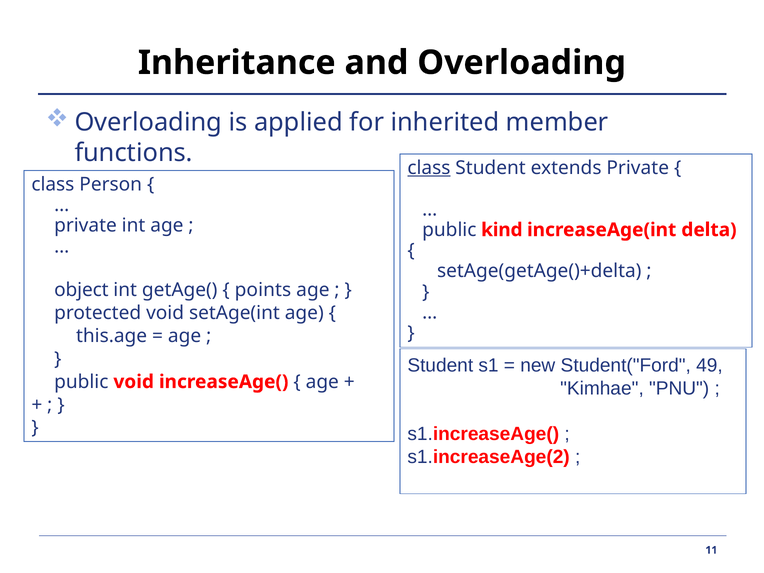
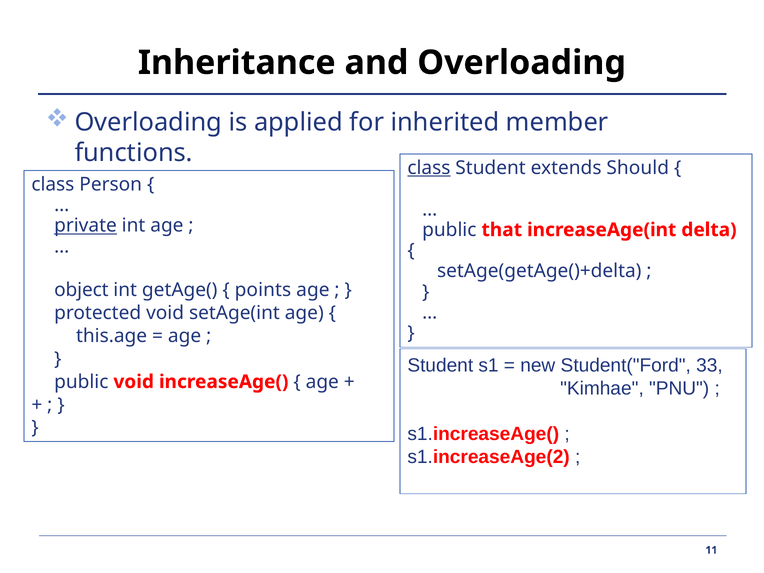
extends Private: Private -> Should (638, 168)
private underline: none -> present (85, 226)
kind: kind -> that (502, 230)
49: 49 -> 33 (709, 365)
